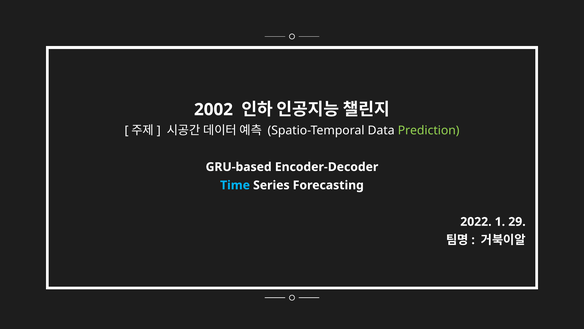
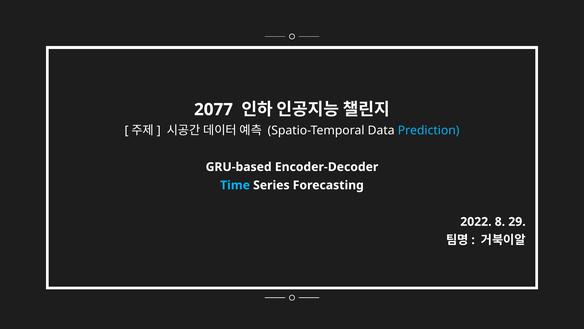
2002: 2002 -> 2077 (213, 109)
Prediction colour: light green -> light blue (429, 130)
1: 1 -> 8 (500, 221)
